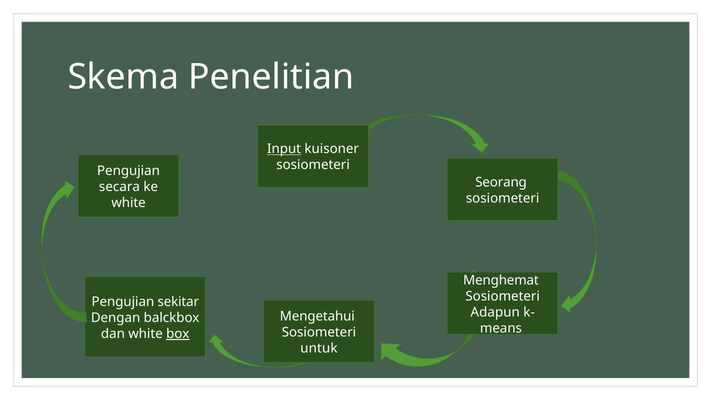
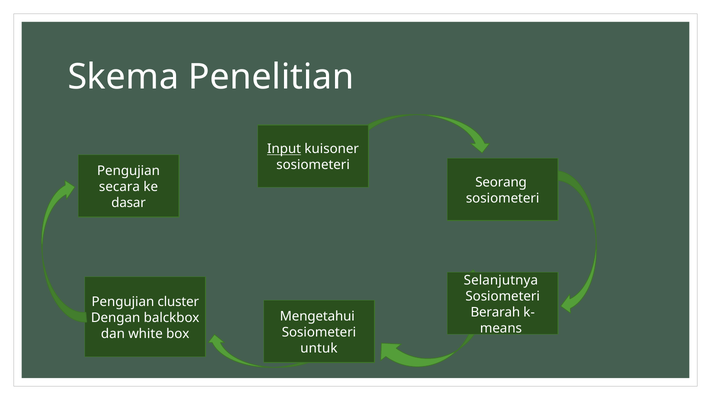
white: white -> dasar (129, 203)
Menghemat: Menghemat -> Selanjutnya (501, 280)
sekitar: sekitar -> cluster (178, 302)
Adapun: Adapun -> Berarah (495, 312)
box underline: present -> none (178, 334)
